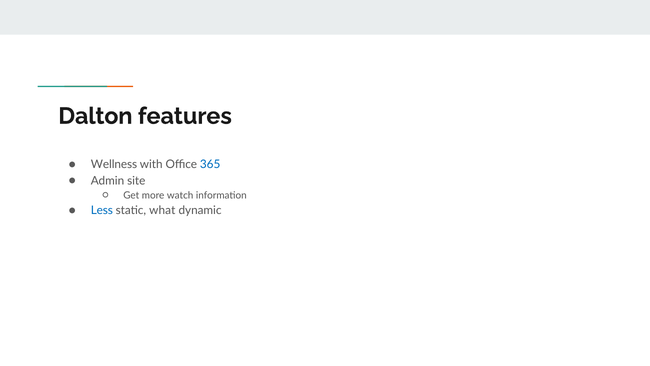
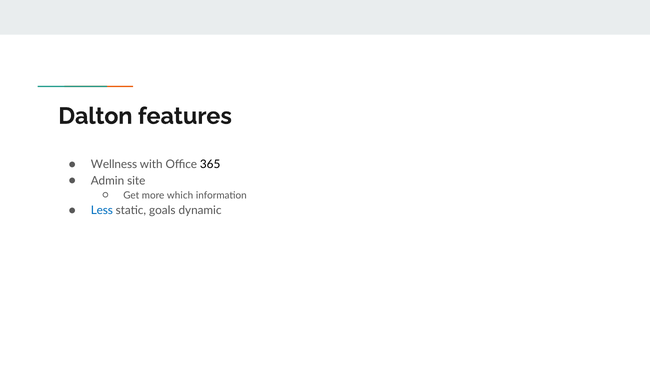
365 colour: blue -> black (210, 164)
watch: watch -> which (180, 195)
what: what -> goals (162, 210)
